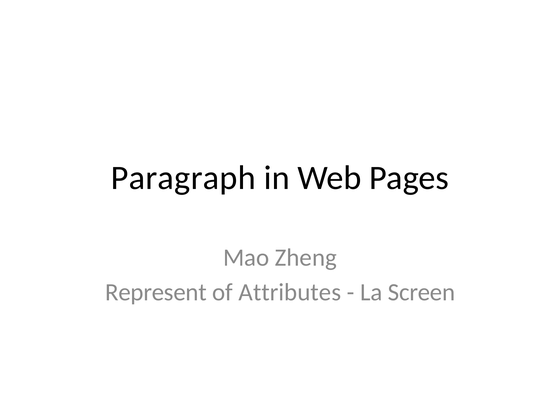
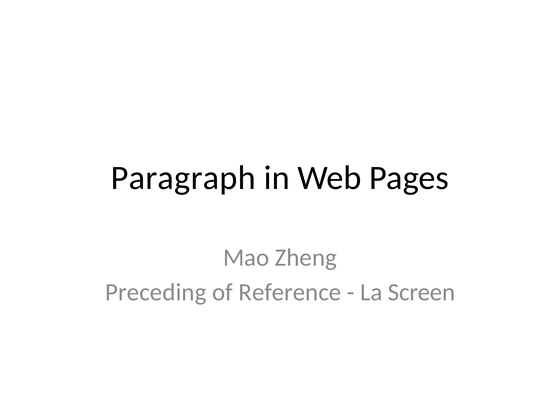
Represent: Represent -> Preceding (156, 292)
Attributes: Attributes -> Reference (290, 292)
